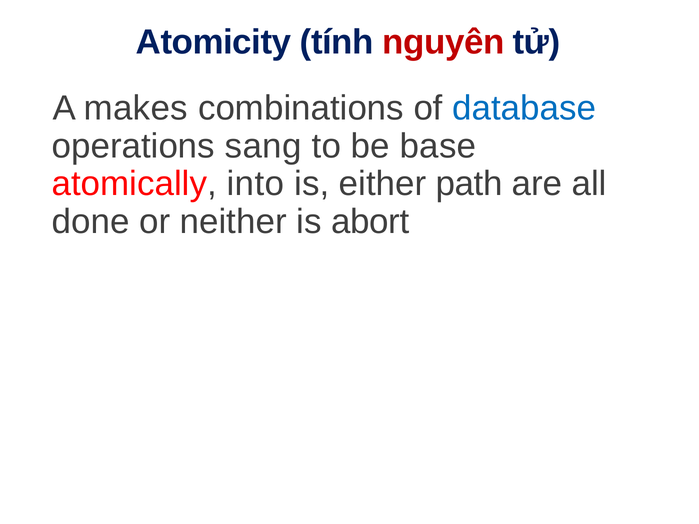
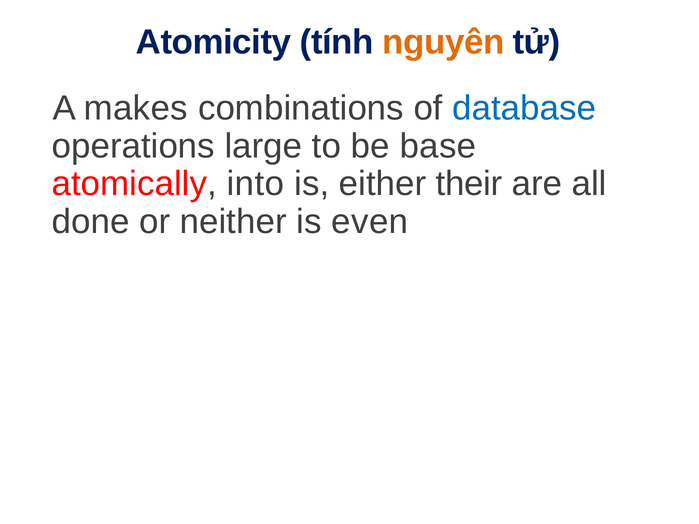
nguyên colour: red -> orange (443, 42)
sang: sang -> large (263, 146)
path: path -> their (469, 184)
abort: abort -> even (370, 222)
